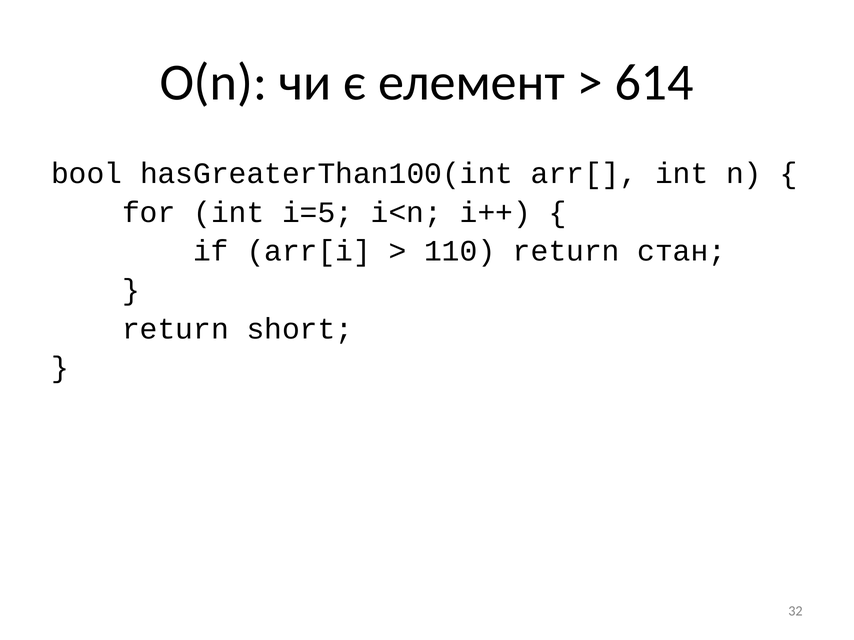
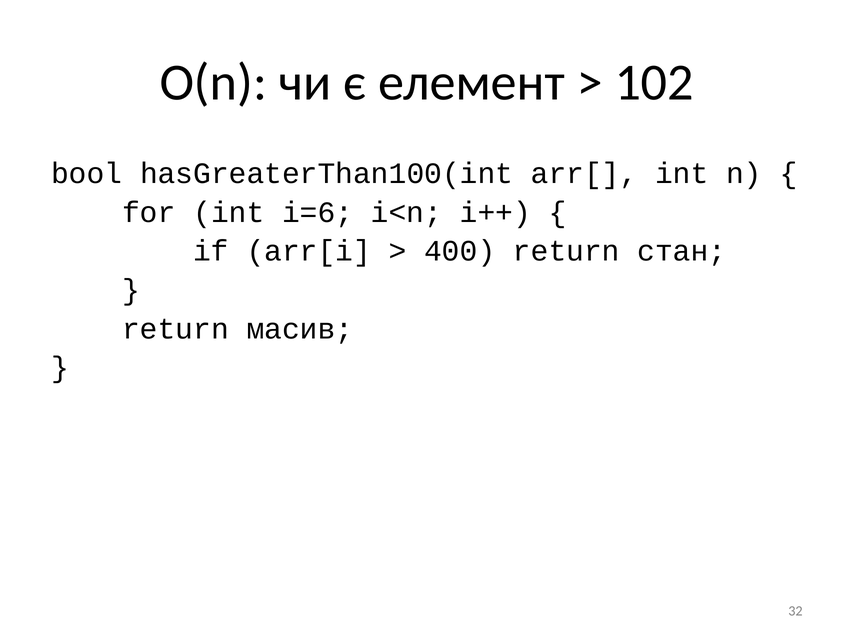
614: 614 -> 102 (654, 83)
i=5: i=5 -> i=6 (318, 212)
110: 110 -> 400 (460, 251)
short: short -> масив (300, 329)
